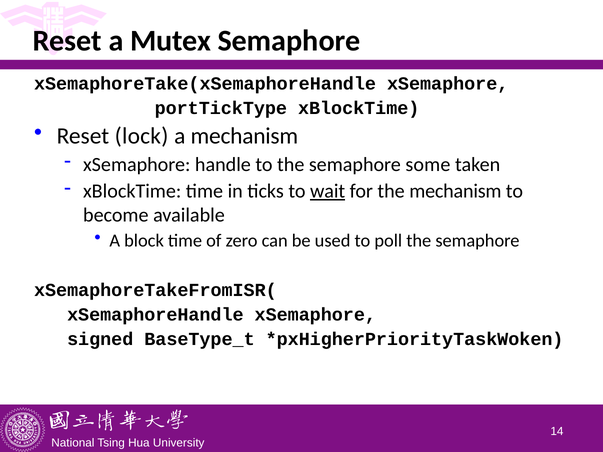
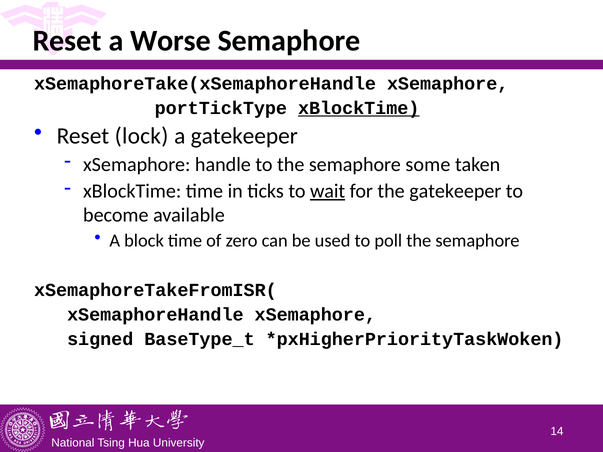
Mutex: Mutex -> Worse (171, 41)
xBlockTime underline: none -> present (359, 108)
a mechanism: mechanism -> gatekeeper (244, 136)
the mechanism: mechanism -> gatekeeper (455, 191)
